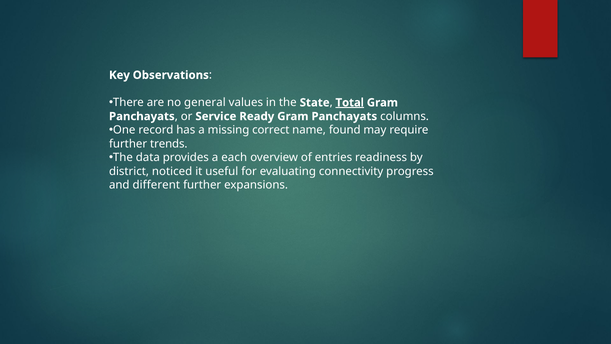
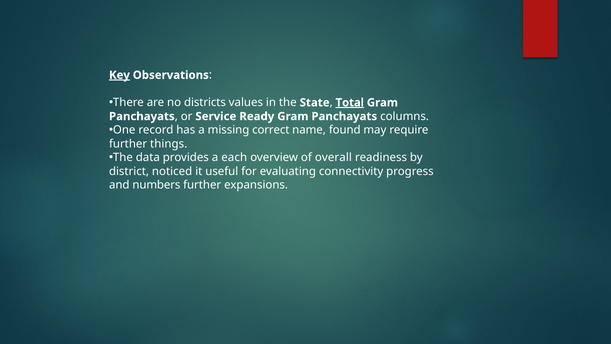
Key underline: none -> present (119, 75)
general: general -> districts (205, 103)
trends: trends -> things (169, 144)
entries: entries -> overall (333, 158)
different: different -> numbers (156, 185)
